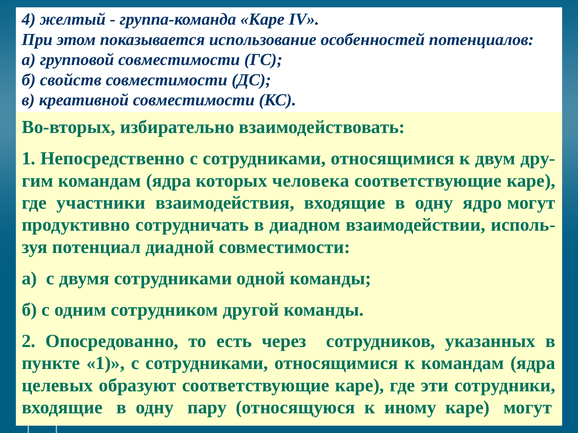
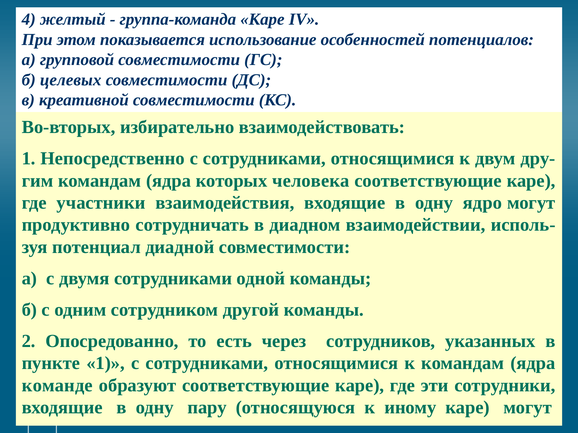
свойств: свойств -> целевых (71, 80)
целевых: целевых -> команде (57, 386)
